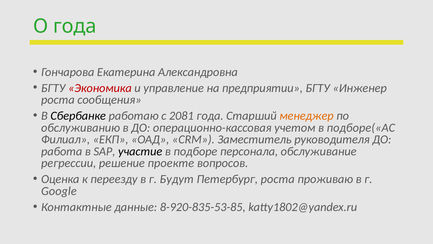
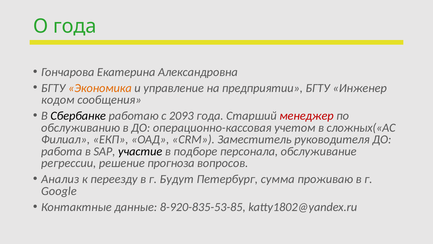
Экономика colour: red -> orange (100, 88)
роста: роста -> кодом (58, 100)
2081: 2081 -> 2093 (181, 116)
менеджер colour: orange -> red (307, 116)
подборе(«АС: подборе(«АС -> сложных(«АС (361, 127)
проекте: проекте -> прогноза (171, 163)
Оценка: Оценка -> Анализ (60, 179)
Петербург роста: роста -> сумма (278, 179)
